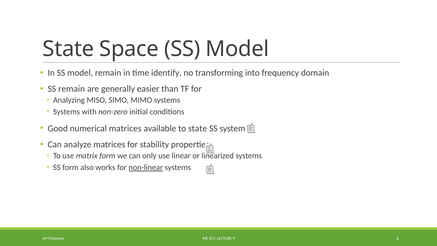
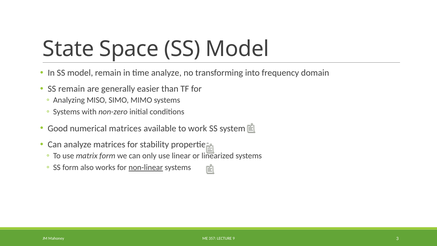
time identify: identify -> analyze (166, 73)
to state: state -> work (198, 128)
